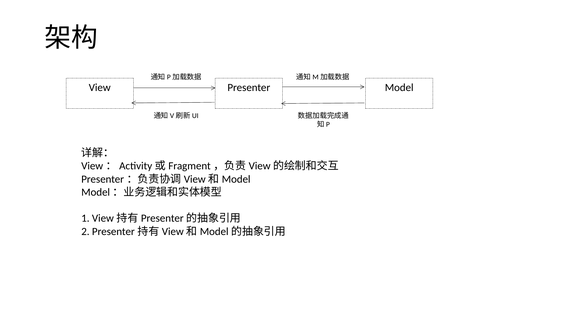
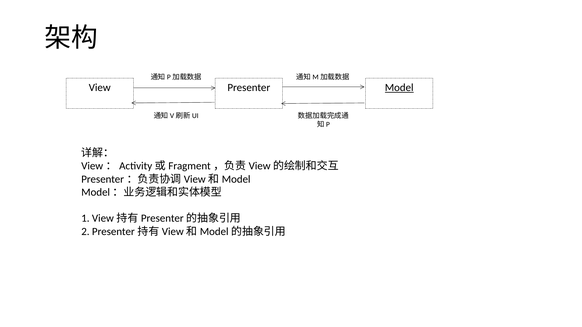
Model underline: none -> present (399, 88)
